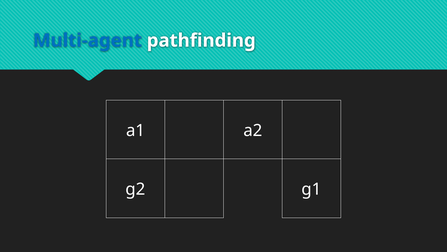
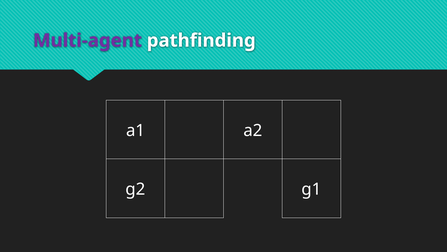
Multi-agent colour: blue -> purple (87, 40)
